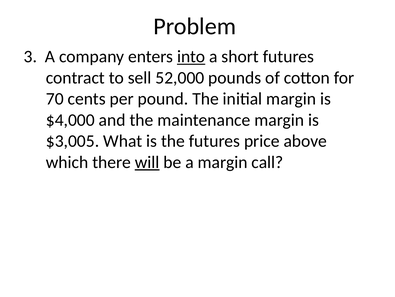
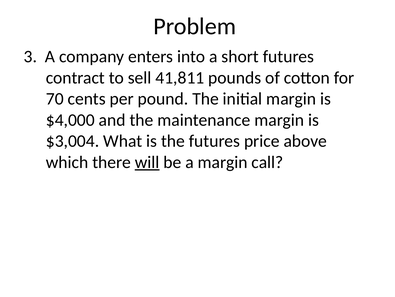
into underline: present -> none (191, 57)
52,000: 52,000 -> 41,811 (180, 78)
$3,005: $3,005 -> $3,004 (73, 141)
